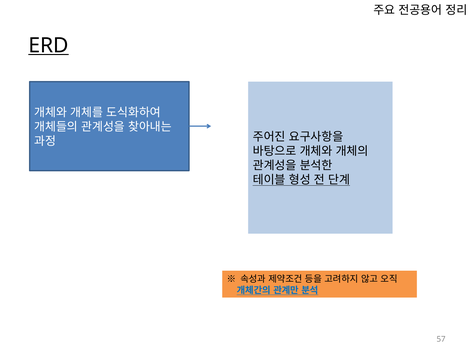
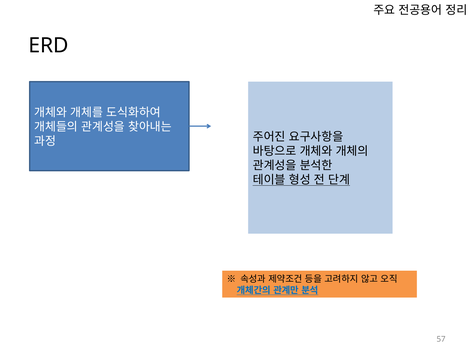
ERD underline: present -> none (49, 45)
